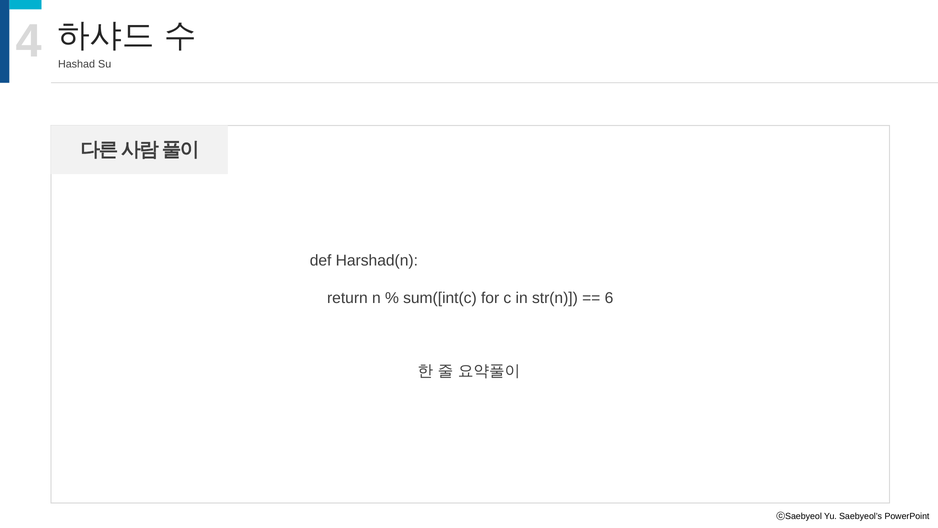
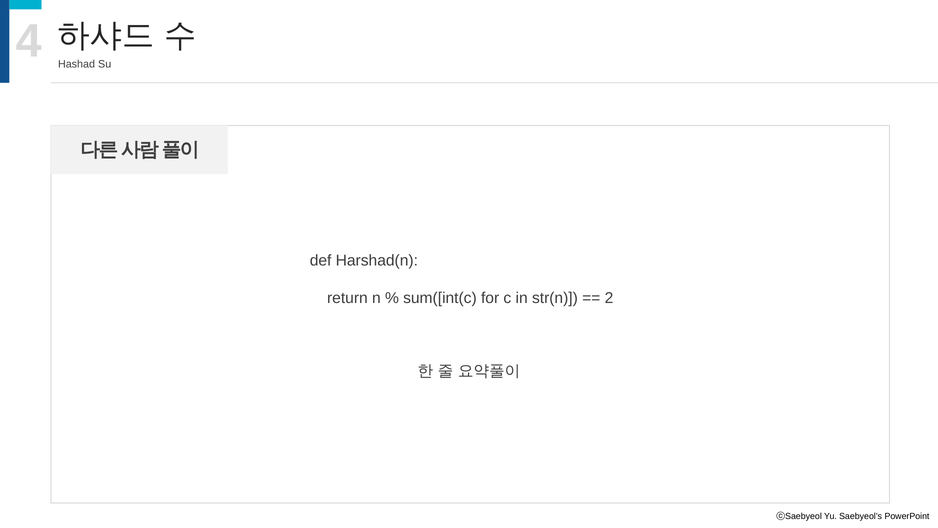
6: 6 -> 2 (609, 298)
